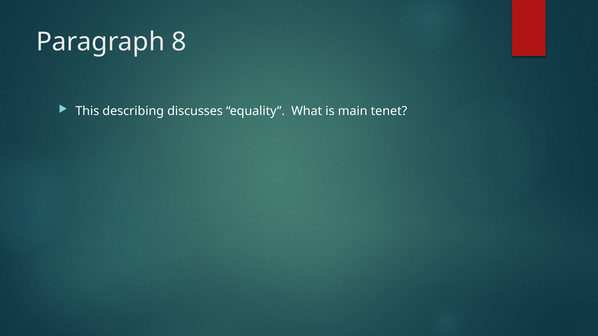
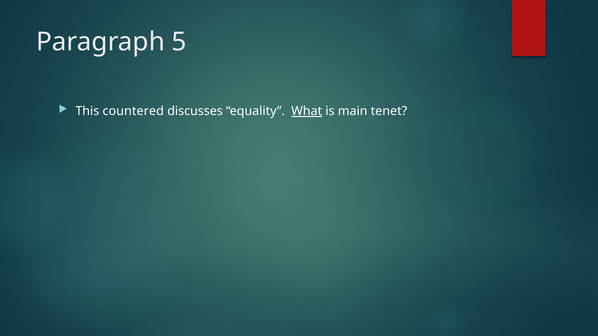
8: 8 -> 5 (179, 42)
describing: describing -> countered (133, 111)
What underline: none -> present (307, 111)
